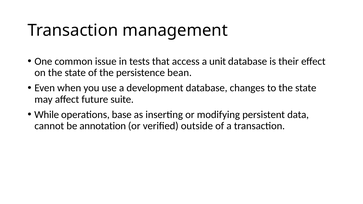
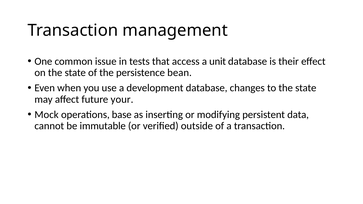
suite: suite -> your (122, 99)
While: While -> Mock (47, 115)
annotation: annotation -> immutable (103, 126)
